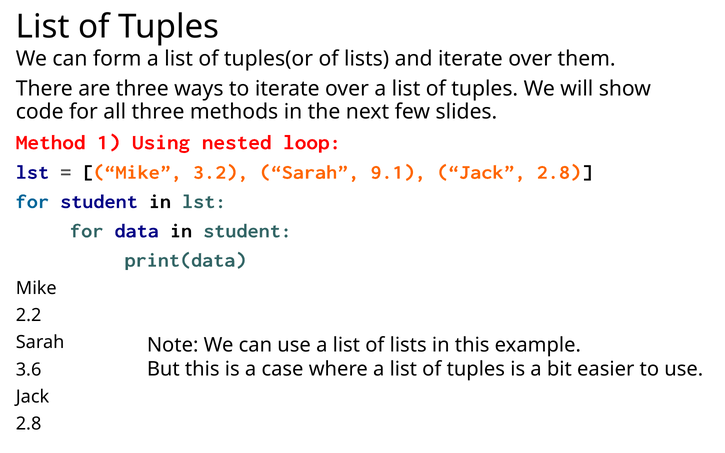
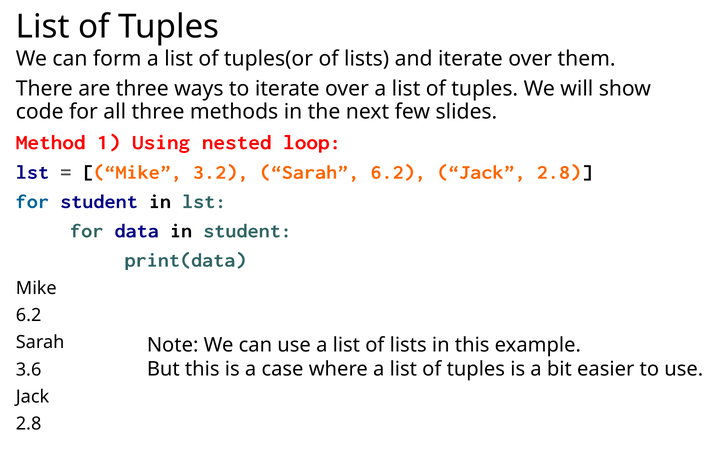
Sarah 9.1: 9.1 -> 6.2 (398, 172)
2.2: 2.2 -> 6.2 (29, 315)
